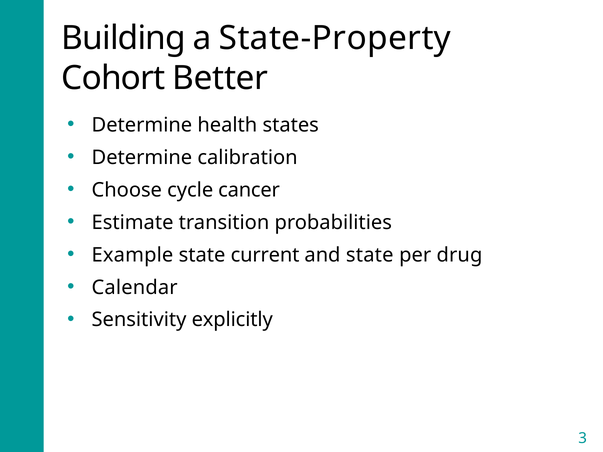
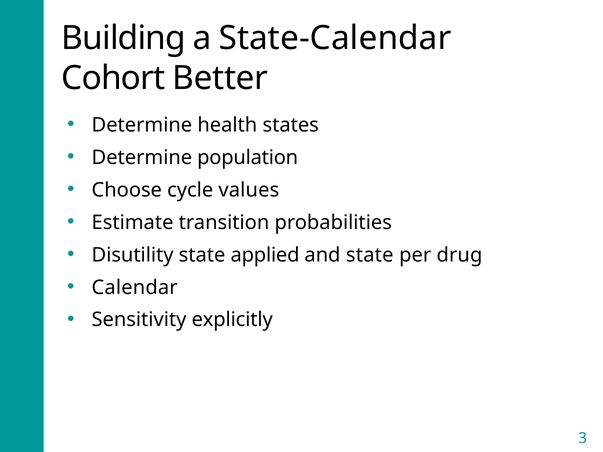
State-Property: State-Property -> State-Calendar (335, 38)
calibration: calibration -> population (248, 158)
cancer: cancer -> values (249, 190)
Example: Example -> Disutility (133, 255)
current: current -> applied (265, 255)
